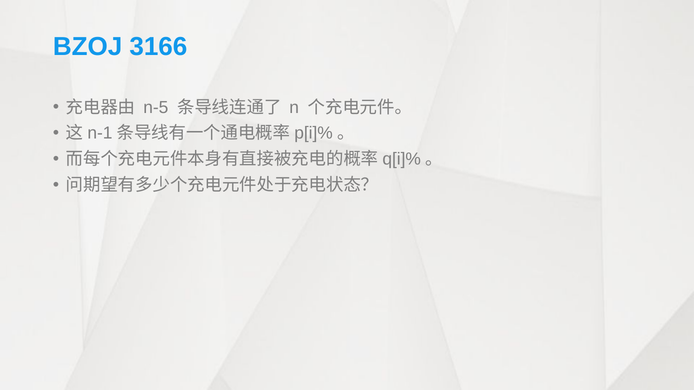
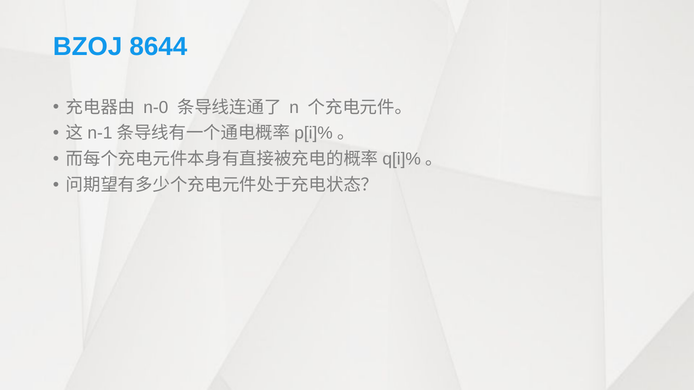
3166: 3166 -> 8644 (158, 47)
n-5: n-5 -> n-0 (156, 107)
